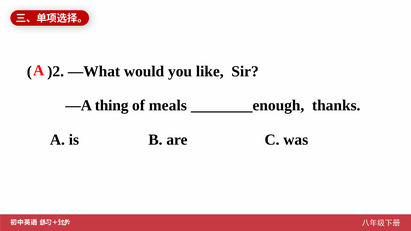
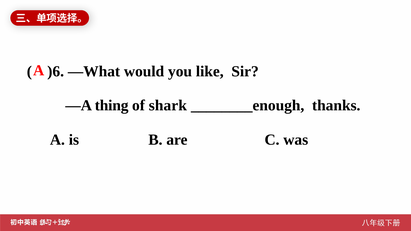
)2: )2 -> )6 (56, 71)
meals: meals -> shark (168, 106)
